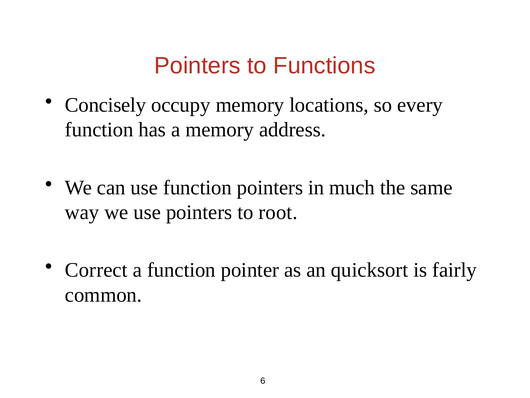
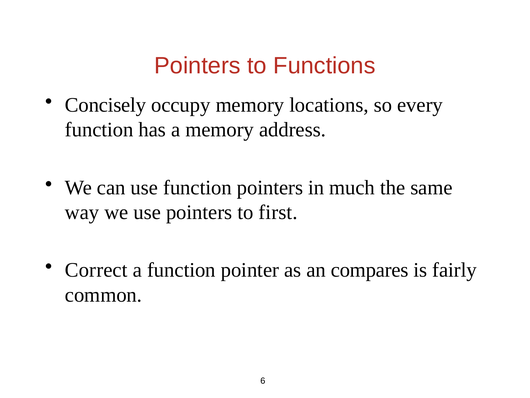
root: root -> first (278, 212)
quicksort: quicksort -> compares (370, 270)
